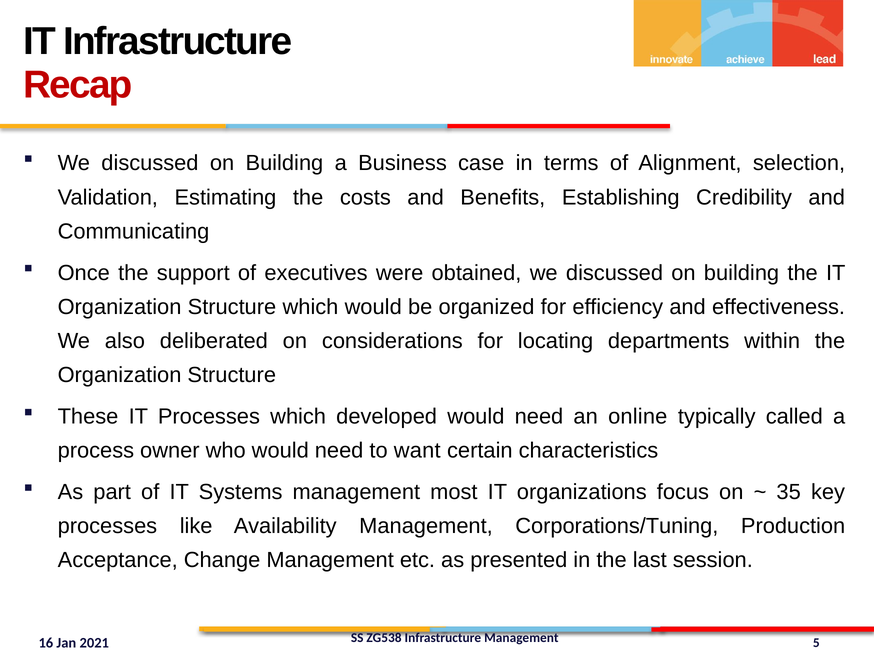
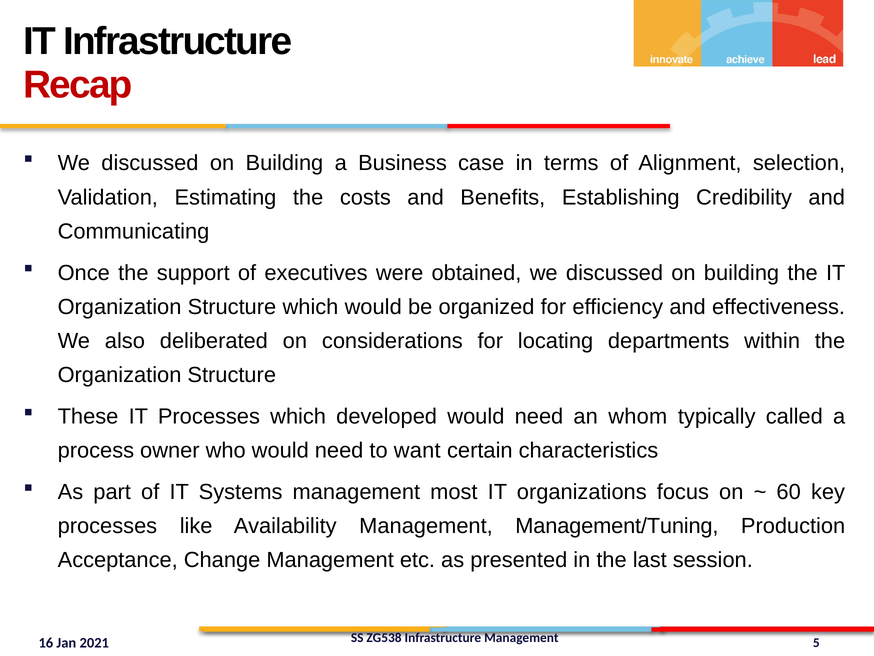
online: online -> whom (638, 416)
35: 35 -> 60 (789, 492)
Corporations/Tuning: Corporations/Tuning -> Management/Tuning (617, 526)
